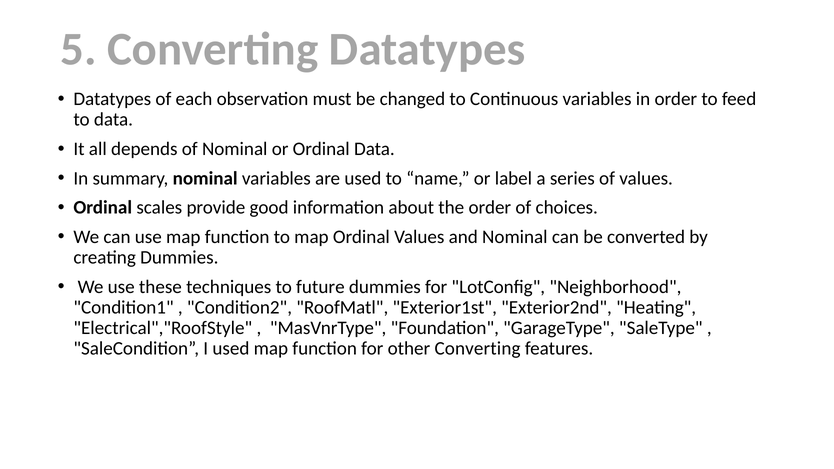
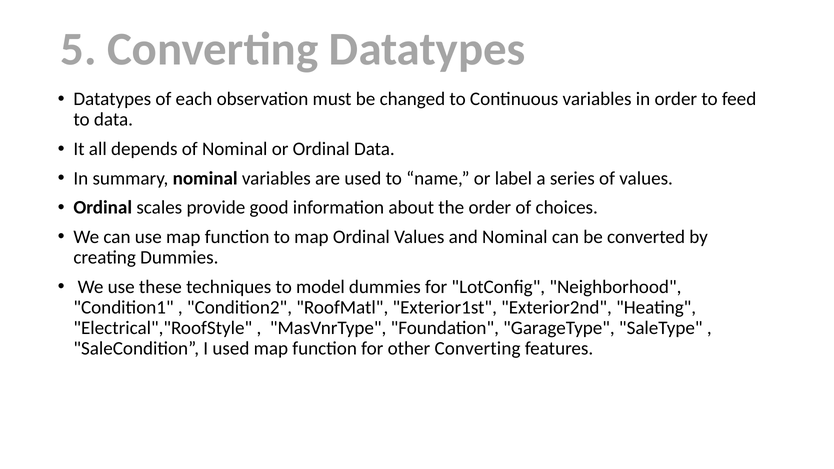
future: future -> model (320, 287)
